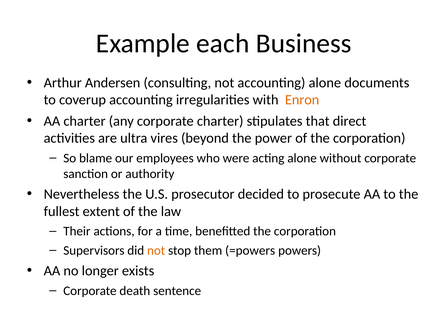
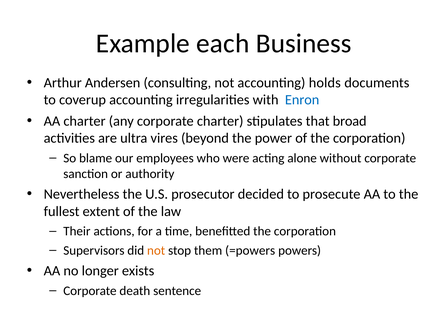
accounting alone: alone -> holds (325, 83)
Enron colour: orange -> blue (302, 100)
direct: direct -> broad (350, 121)
